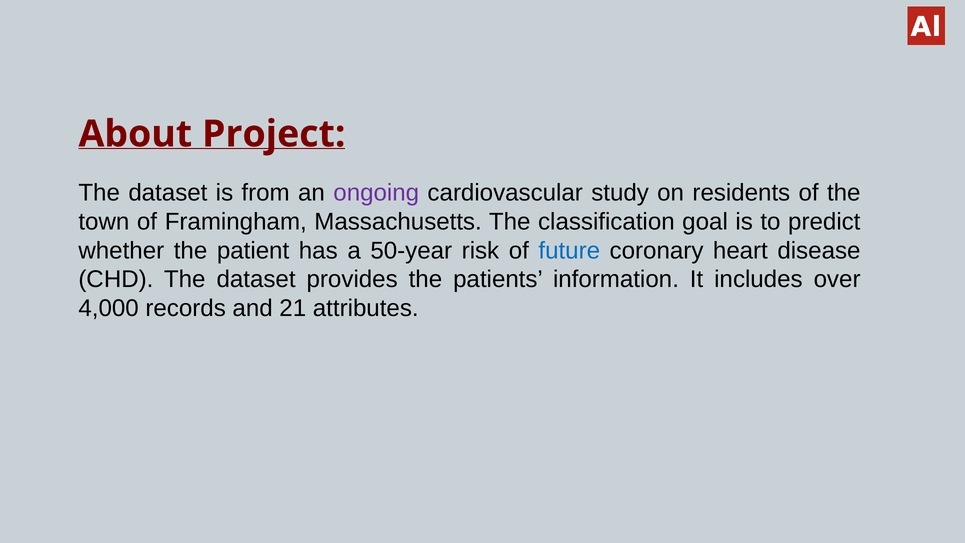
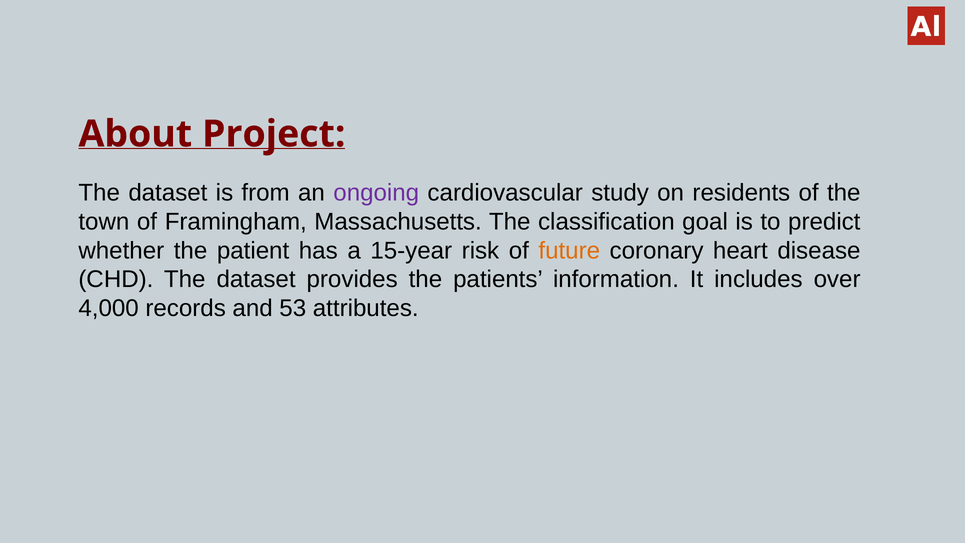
50-year: 50-year -> 15-year (411, 250)
future colour: blue -> orange (569, 250)
21: 21 -> 53 (293, 308)
